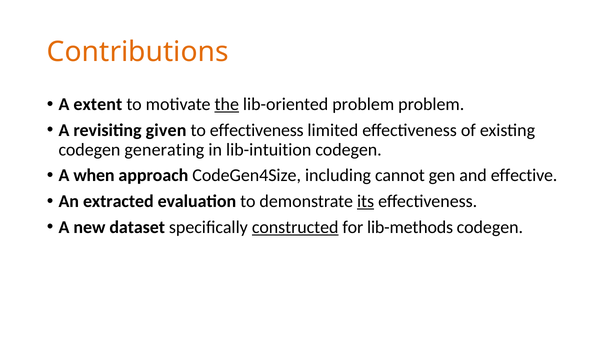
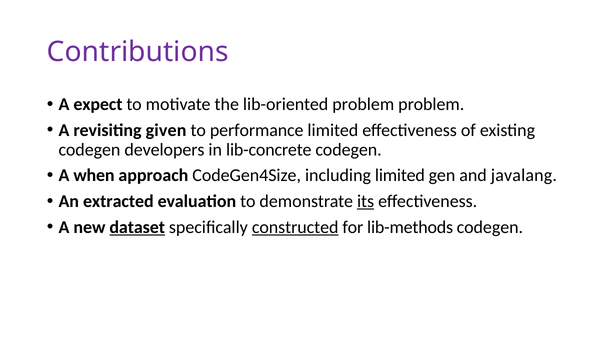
Contributions colour: orange -> purple (138, 52)
extent: extent -> expect (98, 104)
the underline: present -> none (227, 104)
to effectiveness: effectiveness -> performance (257, 130)
generating: generating -> developers (164, 149)
lib-intuition: lib-intuition -> lib-concrete (269, 149)
including cannot: cannot -> limited (400, 175)
effective: effective -> javalang (524, 175)
dataset underline: none -> present (137, 227)
